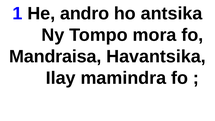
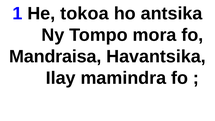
andro: andro -> tokoa (84, 14)
